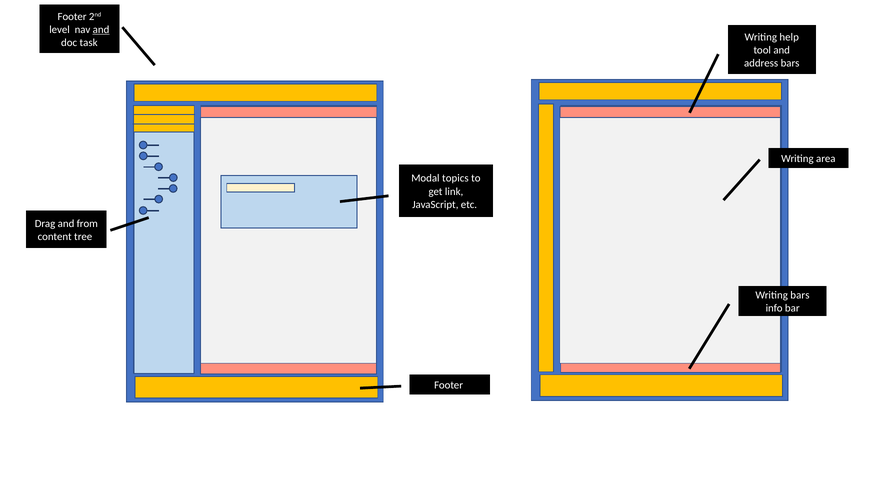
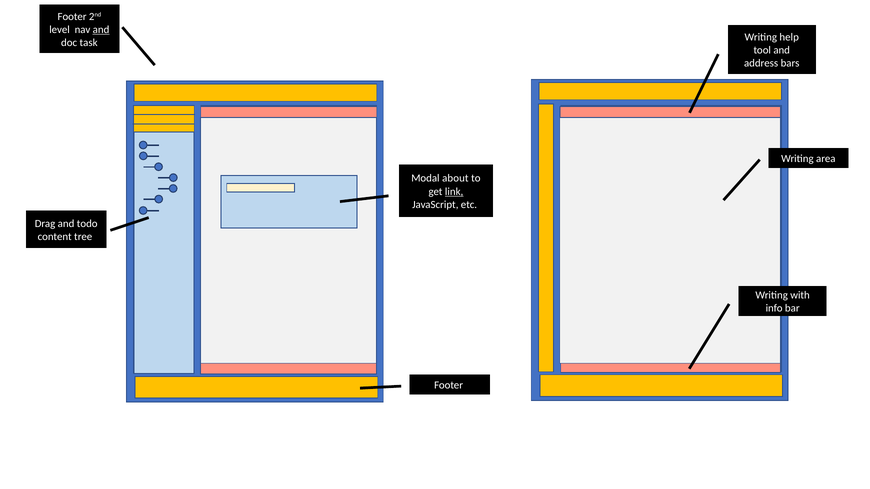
topics: topics -> about (455, 179)
link underline: none -> present (454, 192)
from: from -> todo (87, 224)
Writing bars: bars -> with (800, 296)
